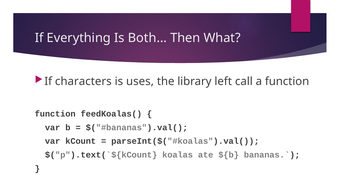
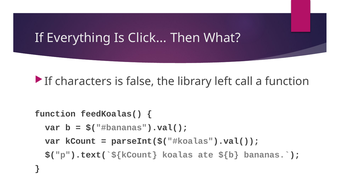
Both: Both -> Click (147, 38)
uses: uses -> false (140, 81)
